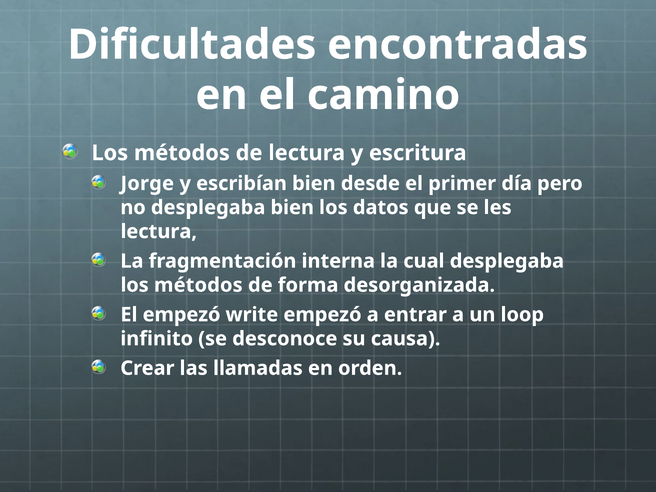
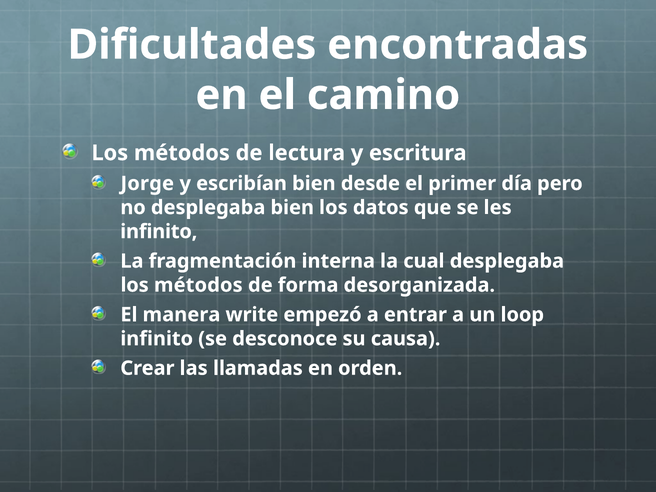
lectura: lectura -> infinito (159, 232)
El empezó: empezó -> manera (181, 315)
